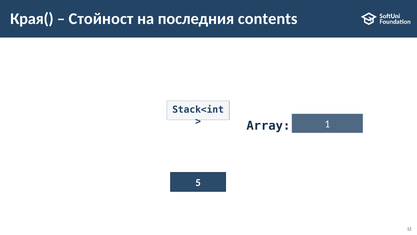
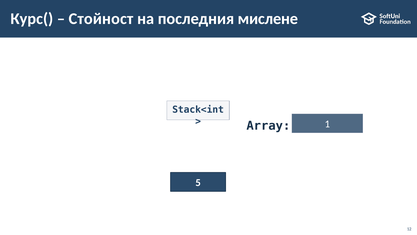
Края(: Края( -> Курс( (32, 19)
contents: contents -> мислене (268, 19)
